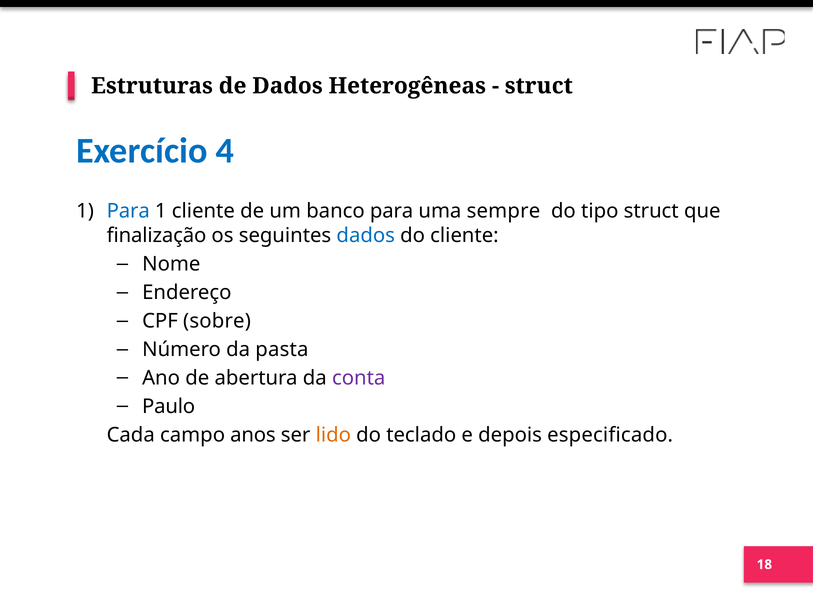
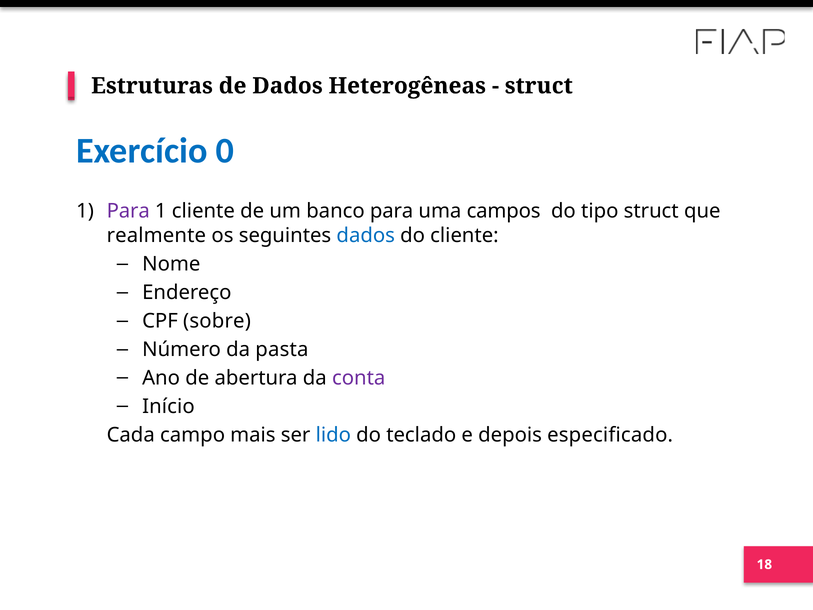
4: 4 -> 0 (225, 151)
Para colour: blue -> purple (128, 211)
sempre: sempre -> campos (504, 211)
finalização: finalização -> realmente (156, 235)
Paulo: Paulo -> Início (168, 406)
anos: anos -> mais (253, 435)
lido colour: orange -> blue (333, 435)
